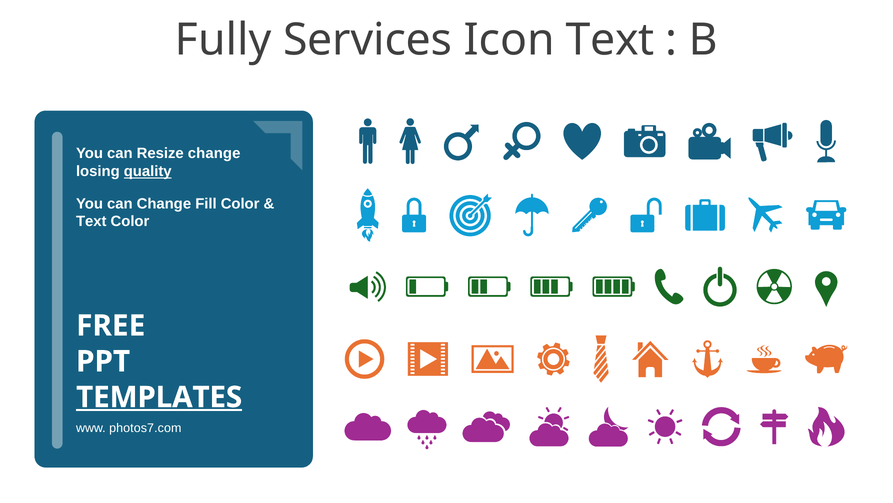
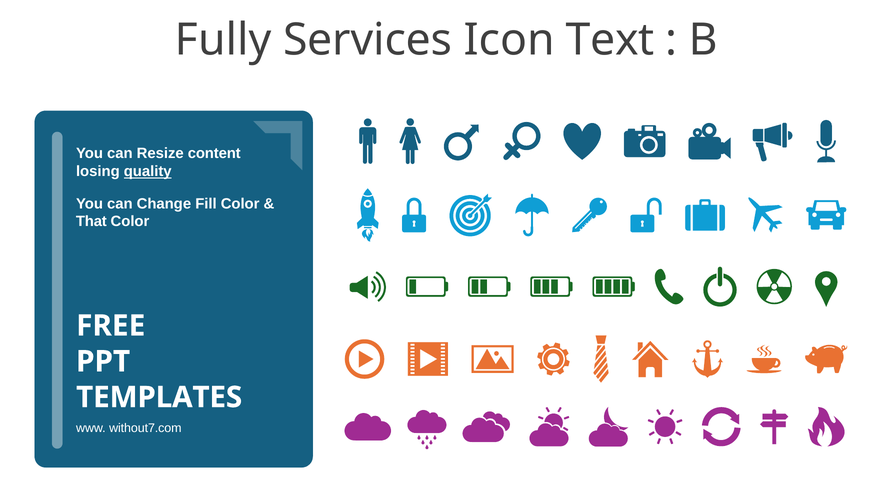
Resize change: change -> content (214, 153)
Text: Text -> That (91, 221)
TEMPLATES underline: present -> none (159, 397)
photos7.com: photos7.com -> without7.com (145, 428)
